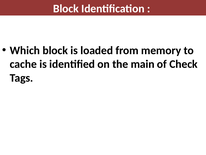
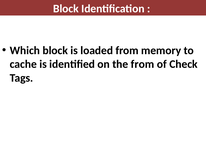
the main: main -> from (143, 64)
